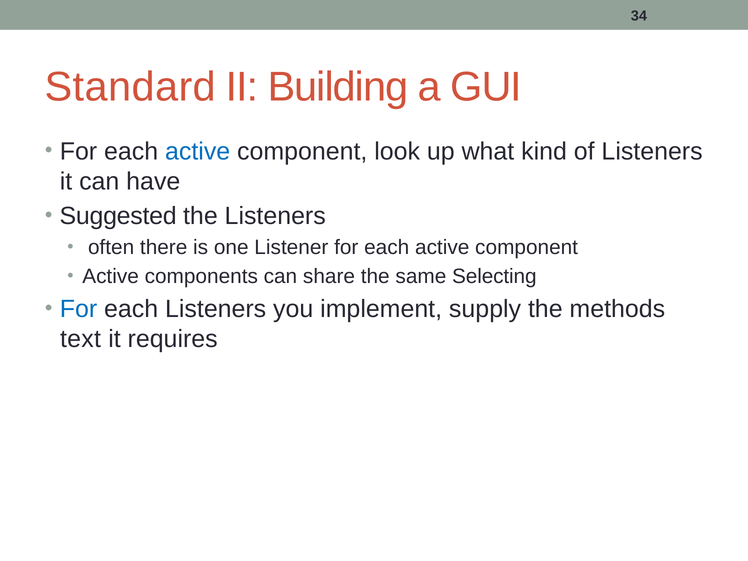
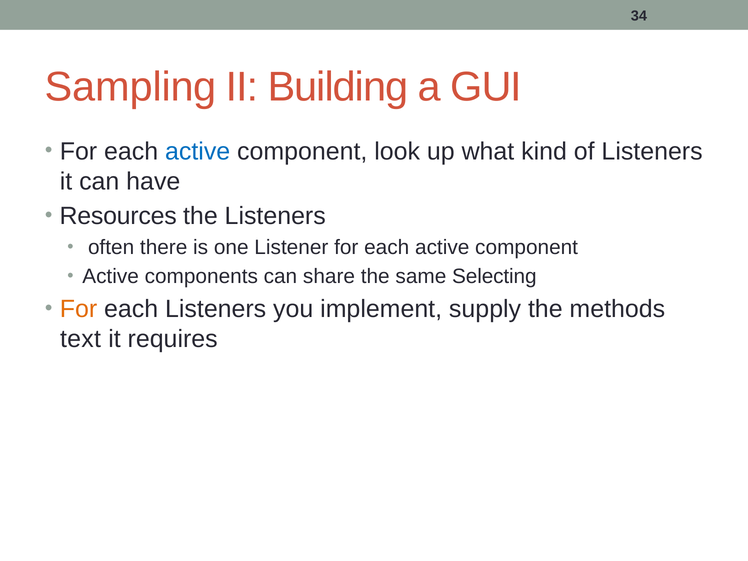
Standard: Standard -> Sampling (131, 87)
Suggested: Suggested -> Resources (118, 216)
For colour: blue -> orange (79, 309)
